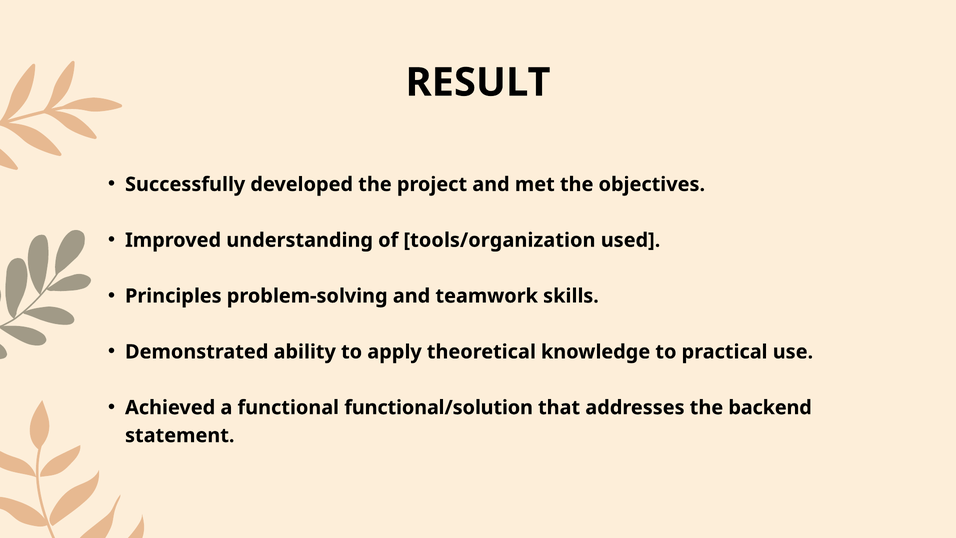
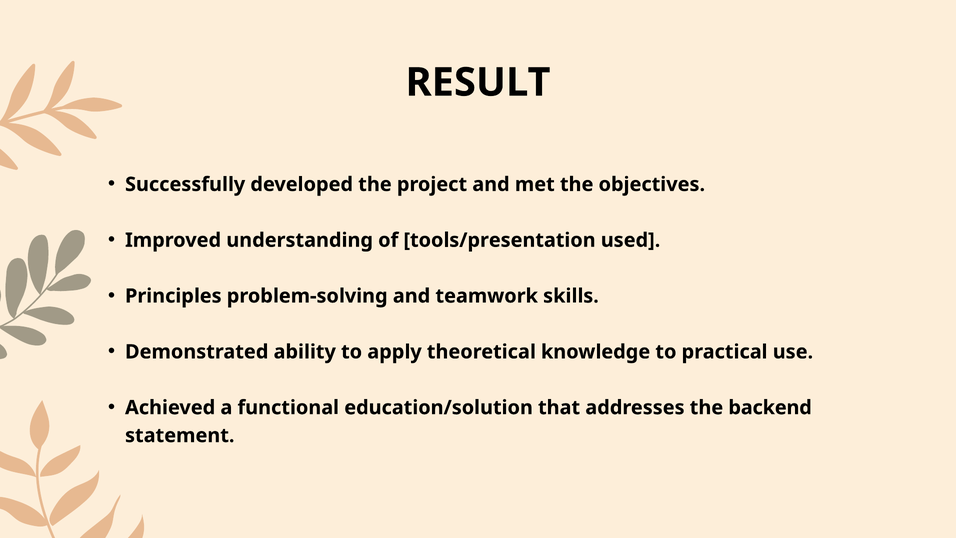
tools/organization: tools/organization -> tools/presentation (500, 240)
functional/solution: functional/solution -> education/solution (439, 407)
